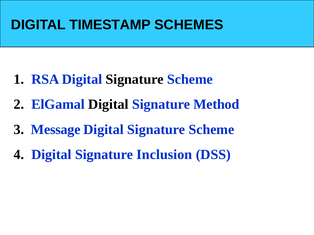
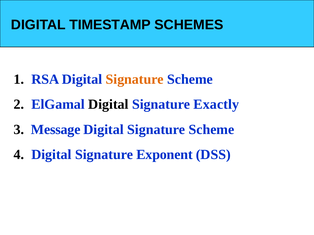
Signature colour: black -> orange (135, 79)
Method: Method -> Exactly (216, 105)
Inclusion: Inclusion -> Exponent (164, 155)
